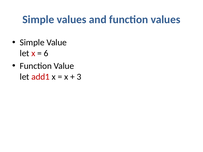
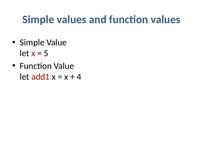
6: 6 -> 5 (46, 53)
3: 3 -> 4 (79, 77)
